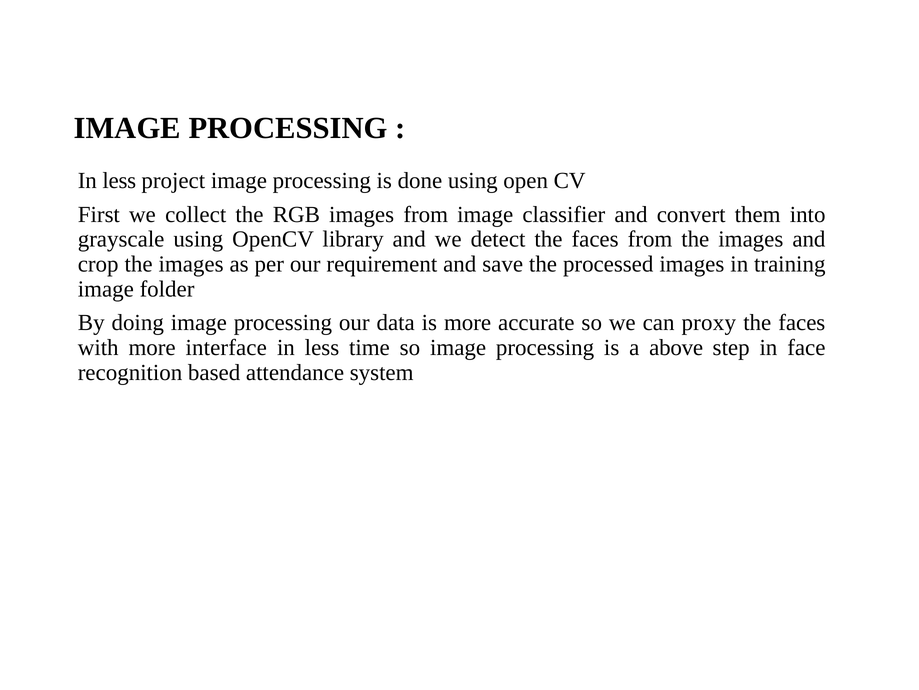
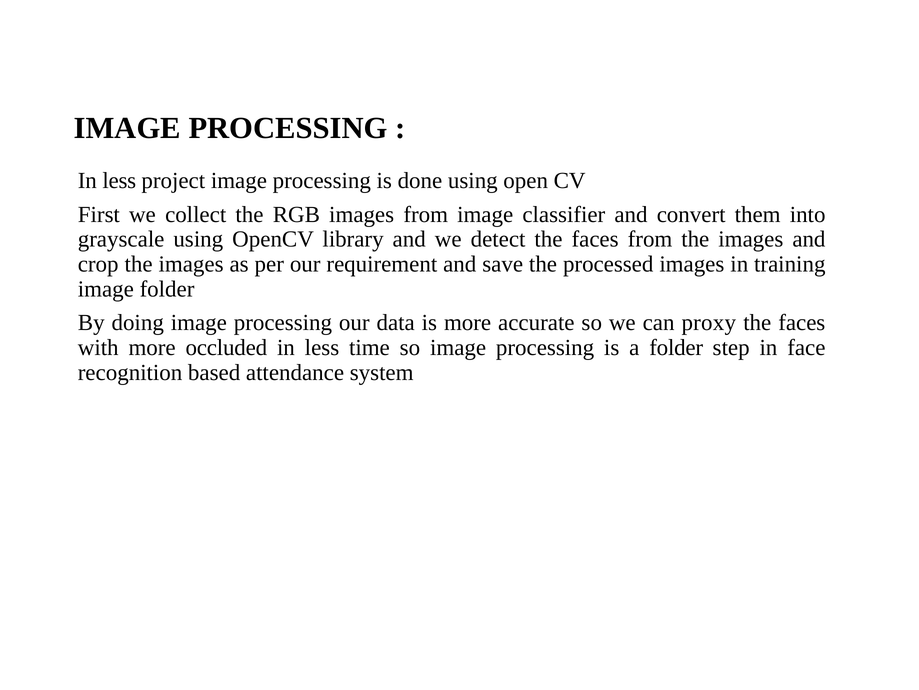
interface: interface -> occluded (226, 347)
a above: above -> folder (676, 347)
